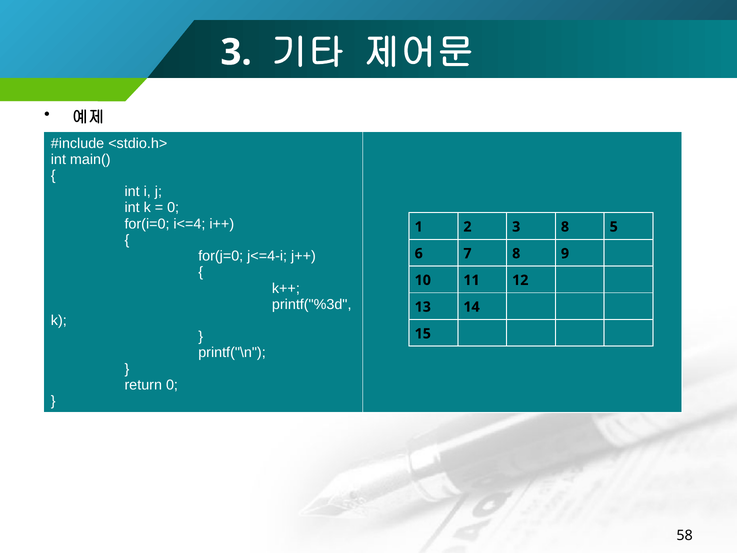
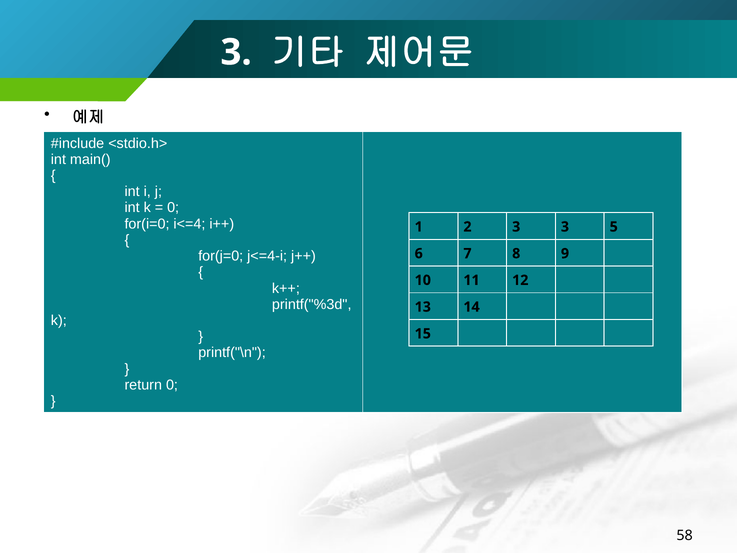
3 8: 8 -> 3 (565, 227)
